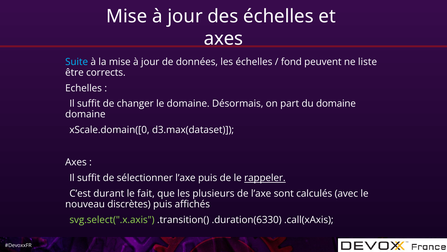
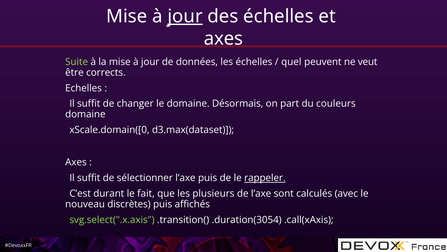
jour underline: none -> present (185, 16)
Suite colour: light blue -> light green (77, 62)
fond: fond -> quel (291, 62)
liste: liste -> veut (368, 62)
du domaine: domaine -> couleurs (336, 104)
.duration(6330: .duration(6330 -> .duration(3054 (247, 219)
